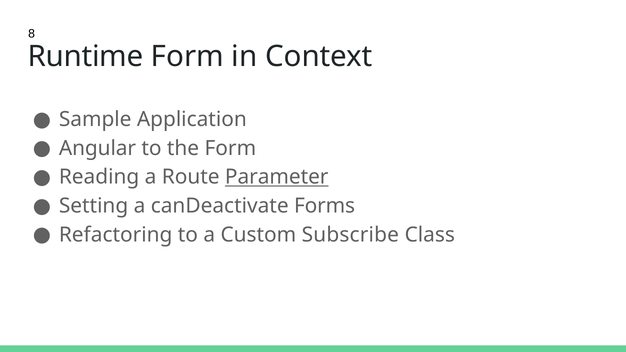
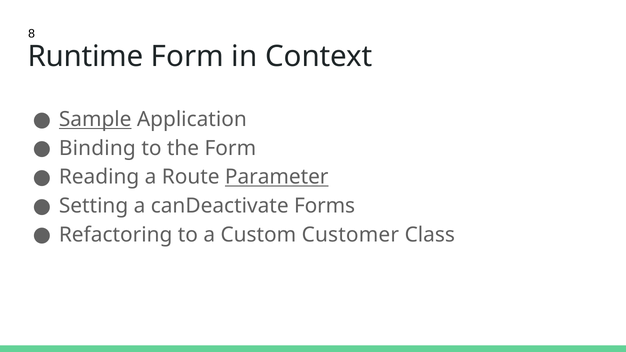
Sample underline: none -> present (95, 120)
Angular: Angular -> Binding (97, 148)
Subscribe: Subscribe -> Customer (350, 235)
